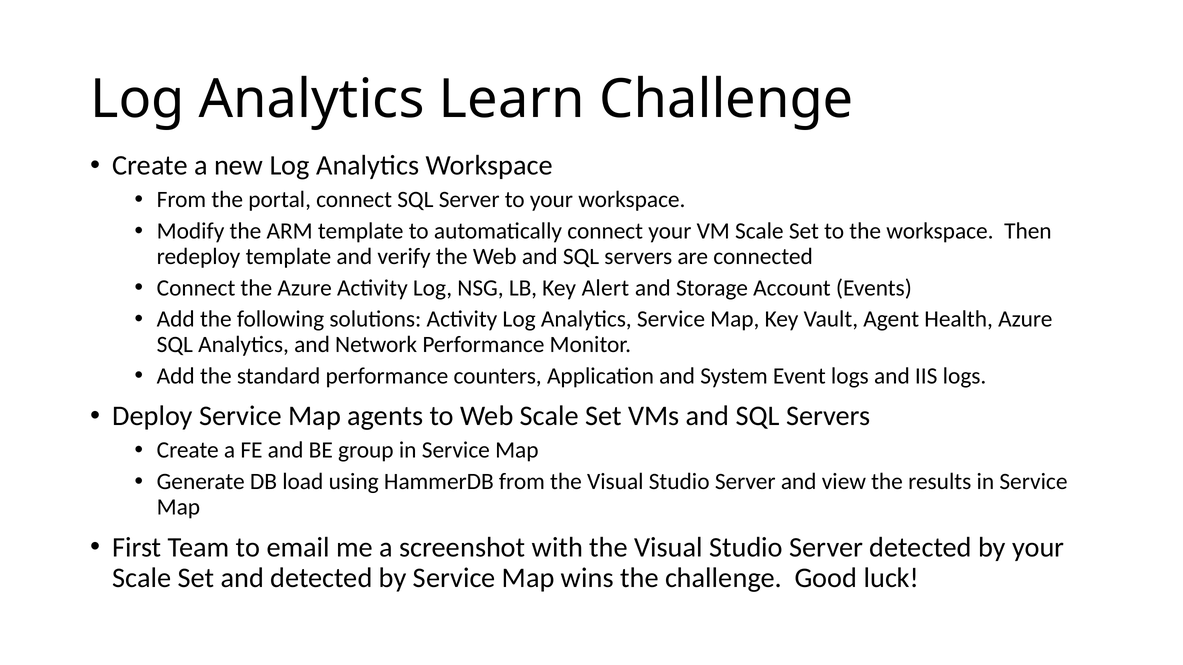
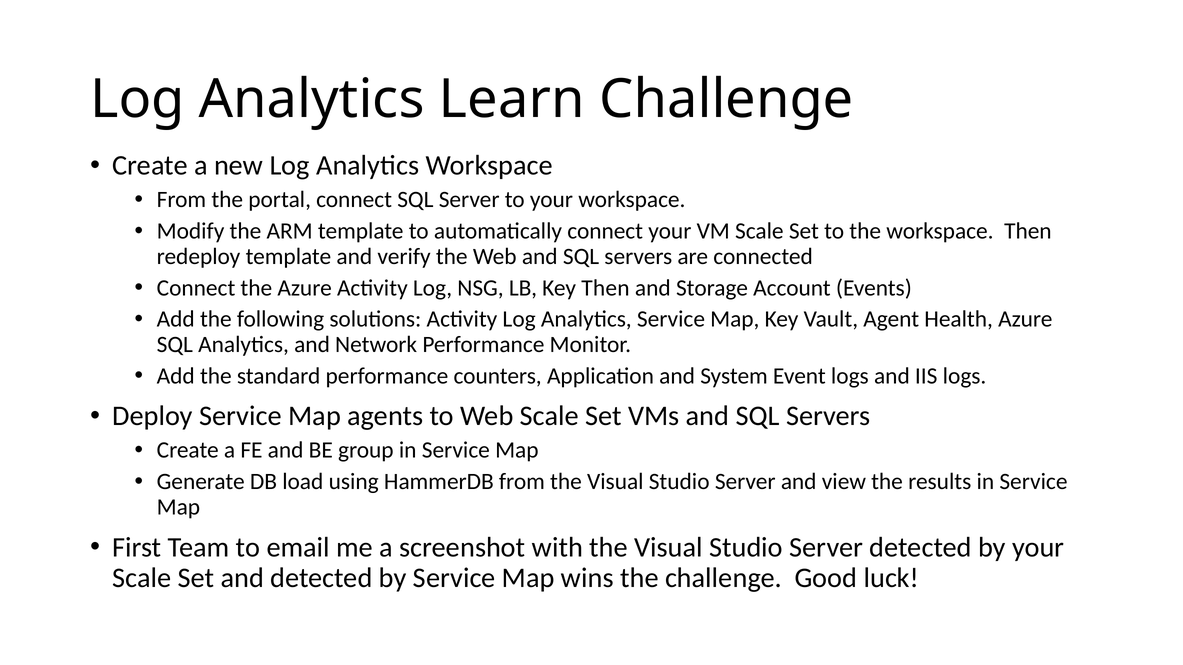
Key Alert: Alert -> Then (605, 288)
